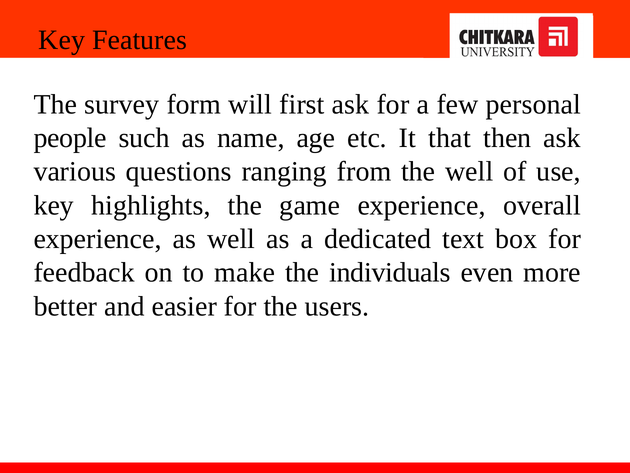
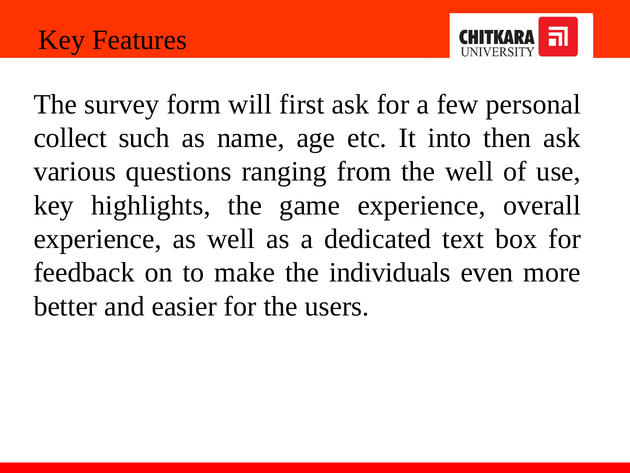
people: people -> collect (70, 138)
that: that -> into (450, 138)
